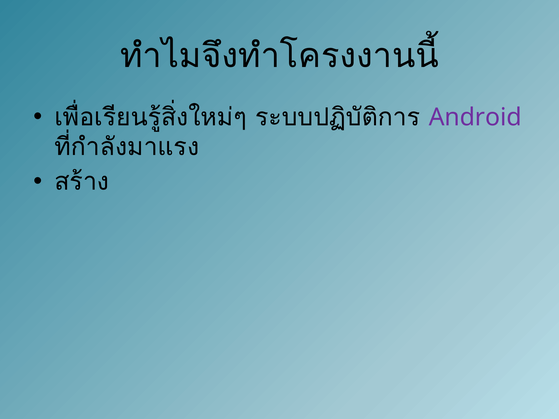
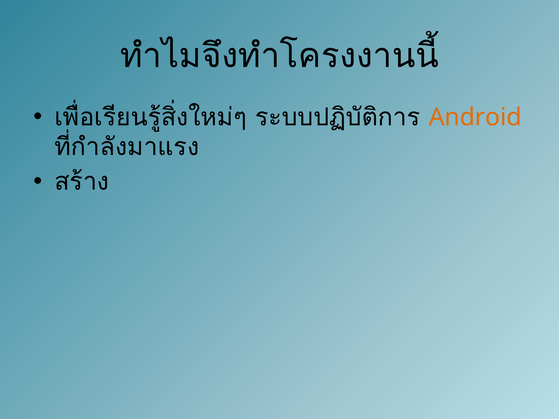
Android colour: purple -> orange (475, 117)
